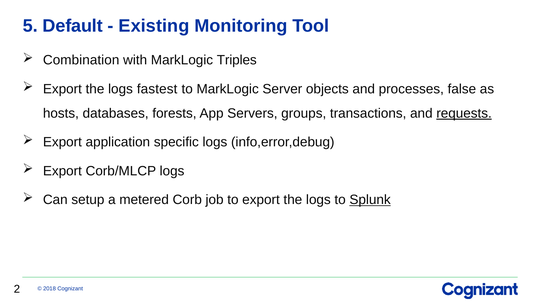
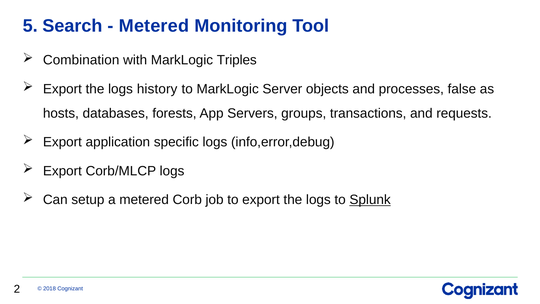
Default: Default -> Search (73, 26)
Existing: Existing -> Metered (154, 26)
fastest: fastest -> history (157, 89)
requests underline: present -> none (464, 113)
